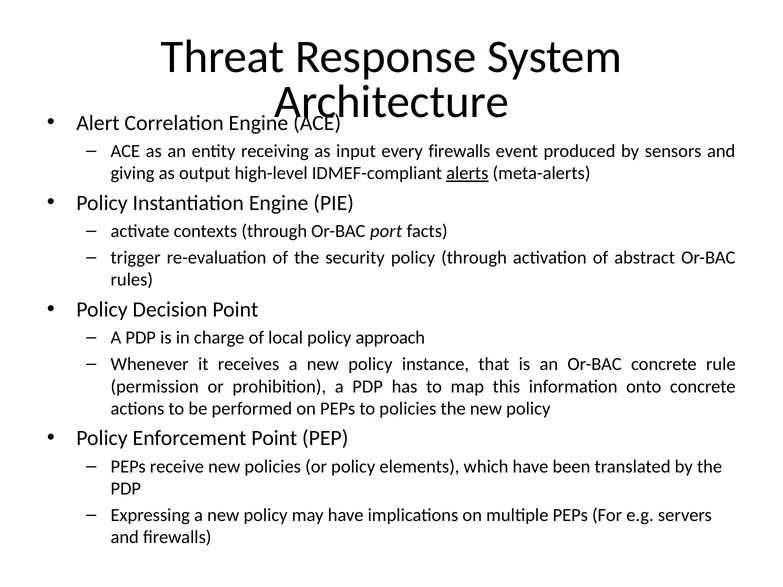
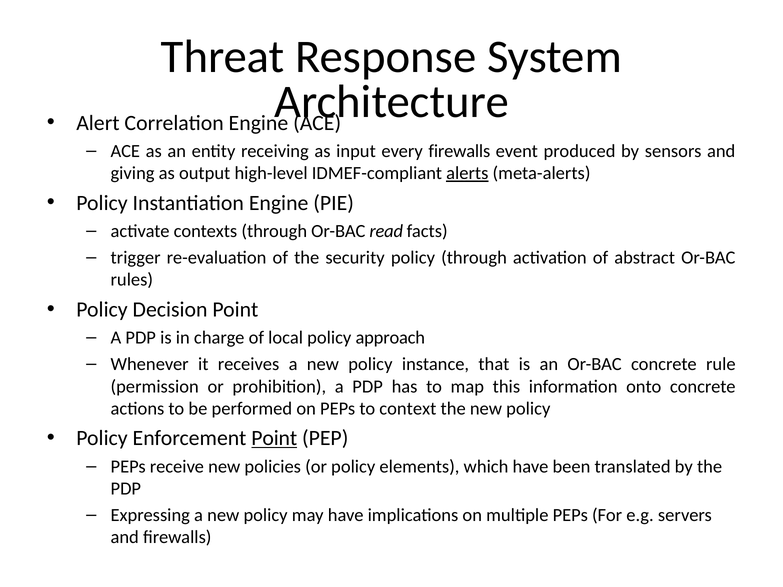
port: port -> read (386, 231)
to policies: policies -> context (408, 409)
Point underline: none -> present (274, 438)
